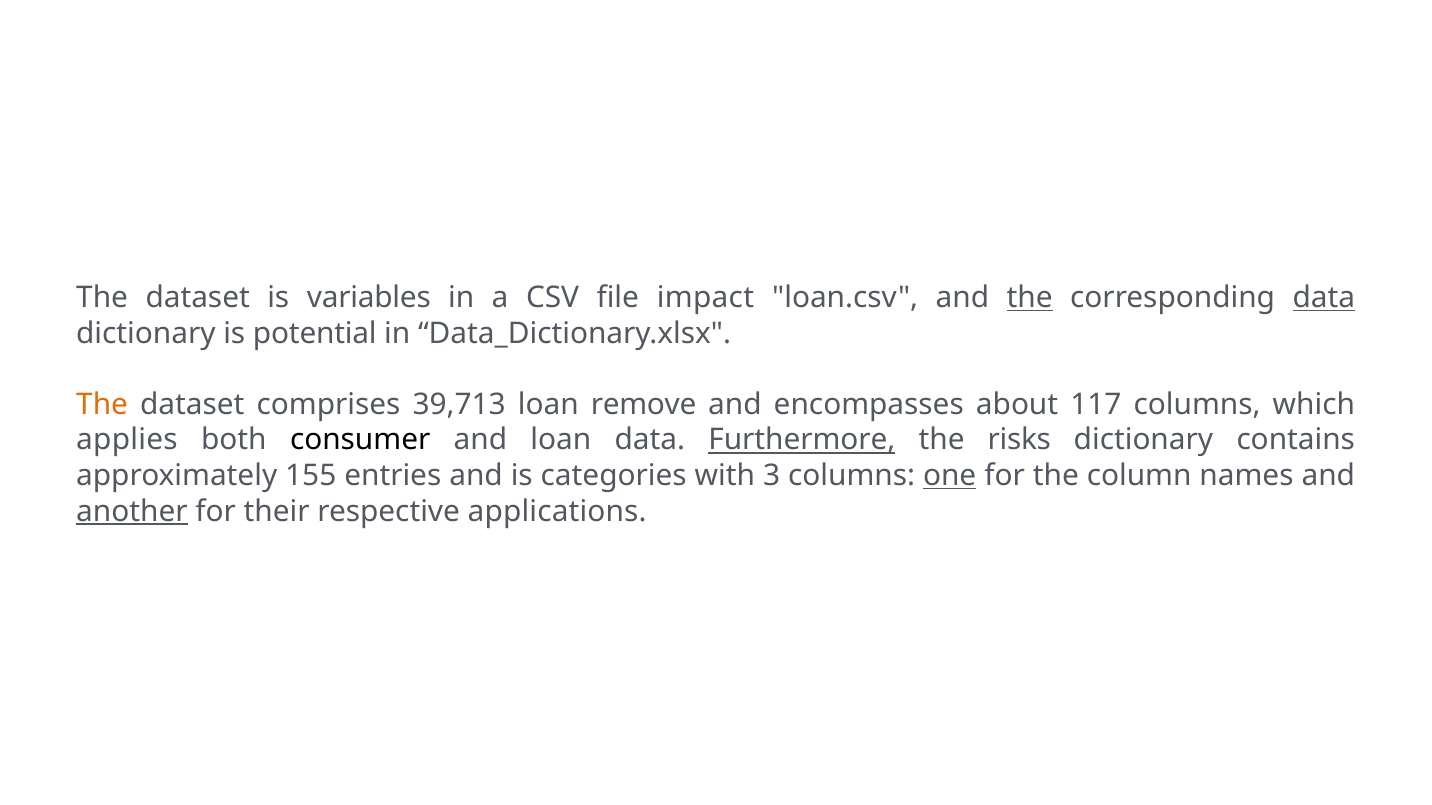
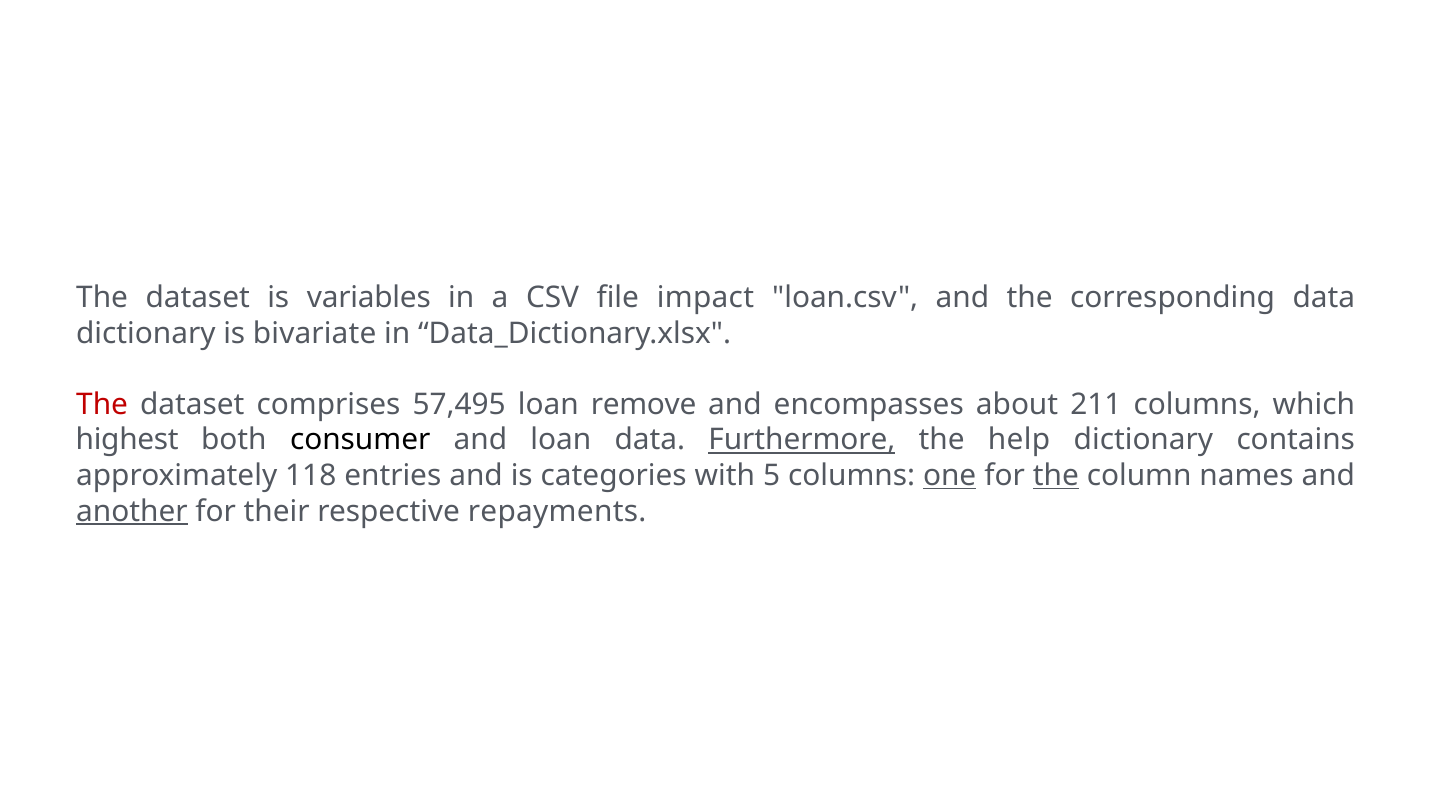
the underline: present -> none (1030, 298)
data underline: present -> none (1324, 298)
potential: potential -> bivariate (315, 334)
The colour: orange -> red (102, 404)
39,713: 39,713 -> 57,495 (459, 404)
117: 117 -> 211 (1096, 404)
applies: applies -> highest (127, 440)
risks: risks -> help (1019, 440)
155: 155 -> 118 (311, 476)
3: 3 -> 5 (772, 476)
the underline: none -> present (1056, 476)
applications: applications -> repayments (557, 512)
